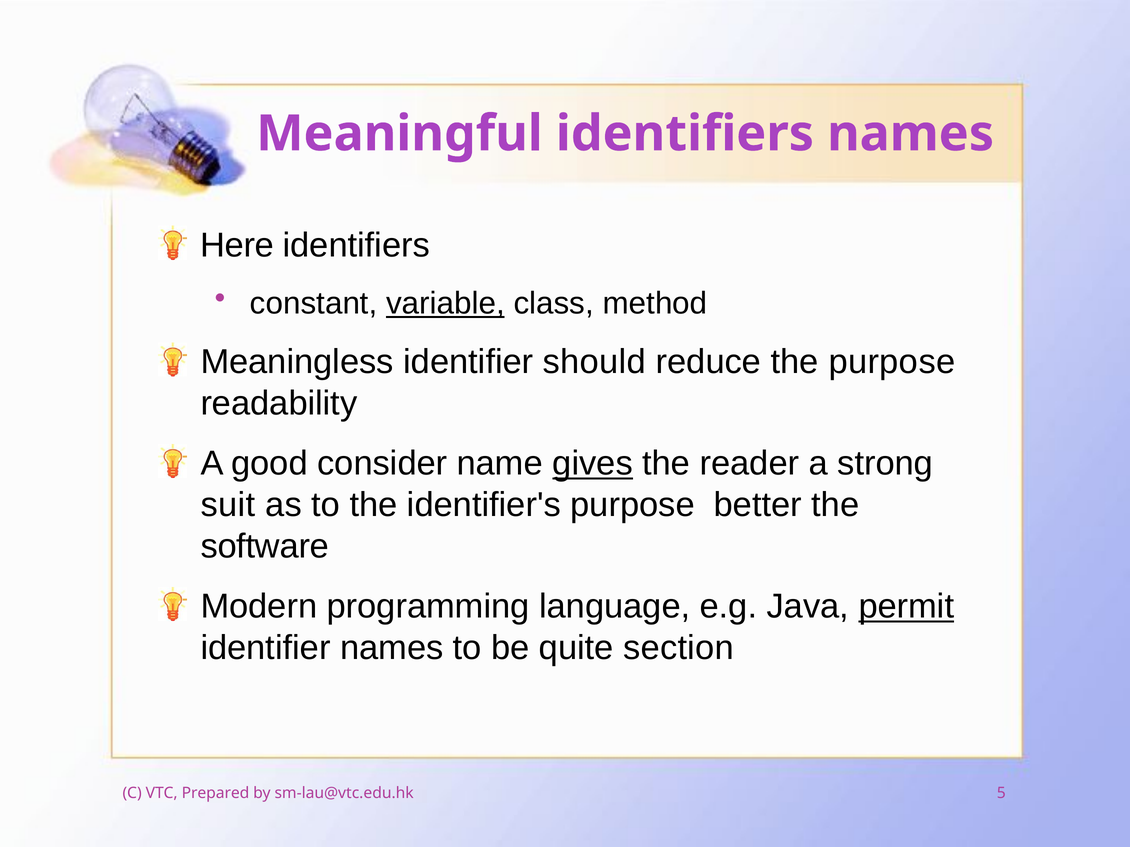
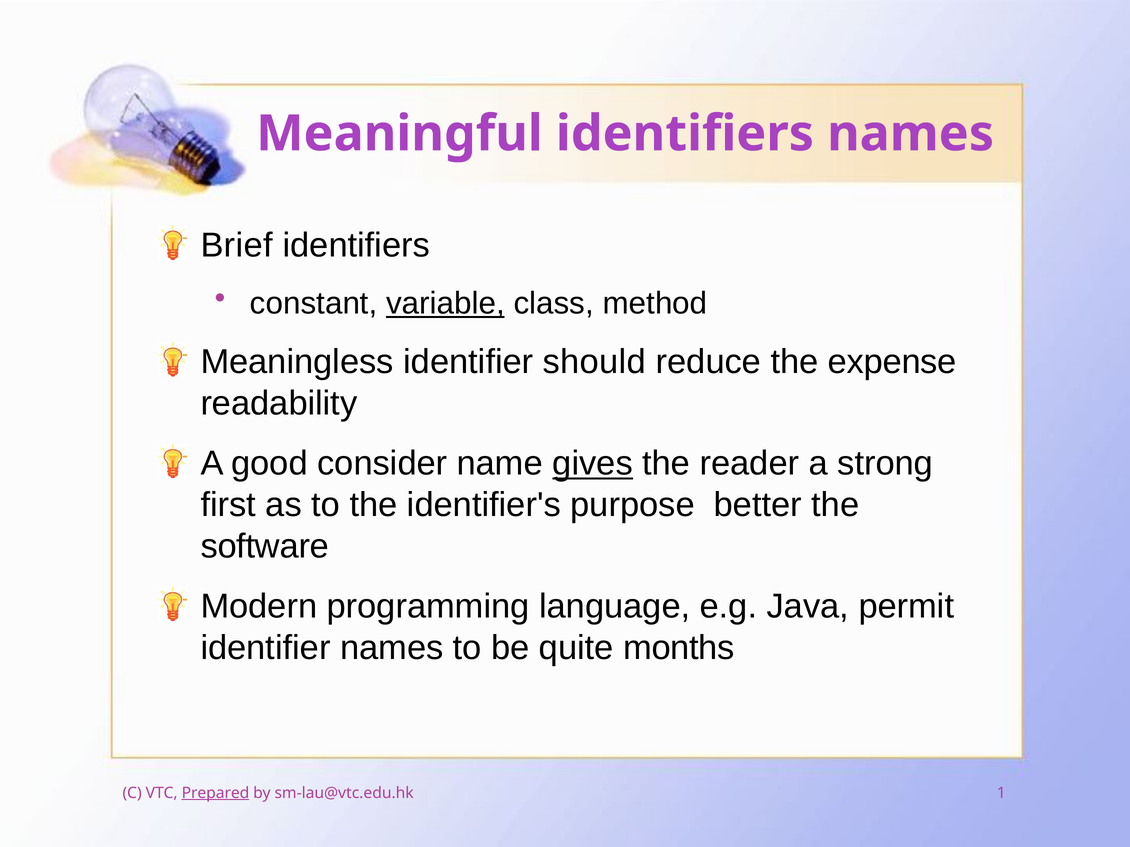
Here: Here -> Brief (237, 245)
the purpose: purpose -> expense (892, 362)
suit: suit -> first (228, 505)
permit underline: present -> none (906, 607)
section: section -> months (679, 648)
Prepared underline: none -> present (216, 793)
5: 5 -> 1 (1001, 793)
